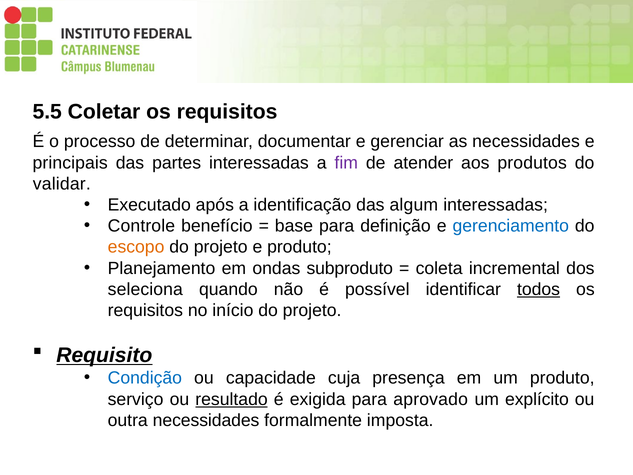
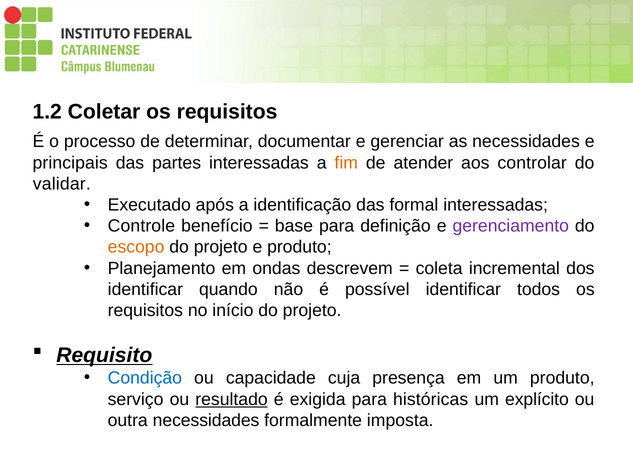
5.5: 5.5 -> 1.2 (47, 112)
fim colour: purple -> orange (346, 163)
produtos: produtos -> controlar (532, 163)
algum: algum -> formal (414, 205)
gerenciamento colour: blue -> purple (511, 226)
subproduto: subproduto -> descrevem (350, 268)
seleciona: seleciona -> identificar (145, 289)
todos underline: present -> none (539, 289)
aprovado: aprovado -> históricas (431, 399)
